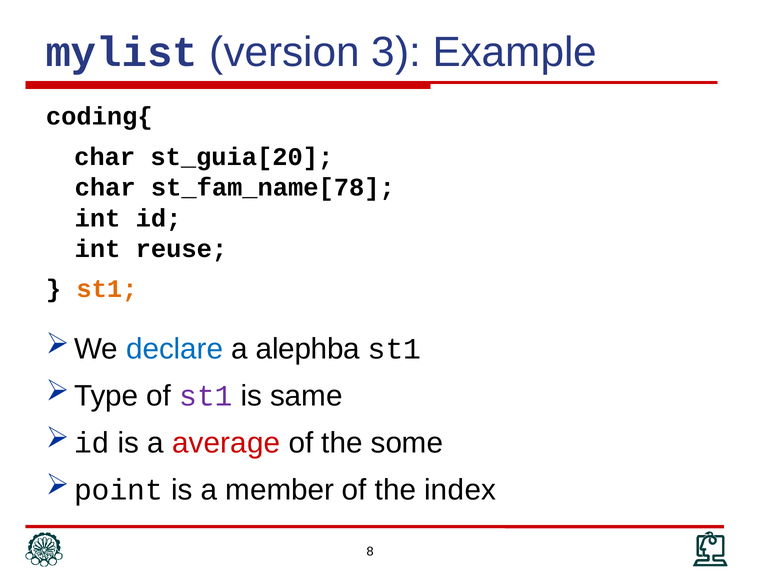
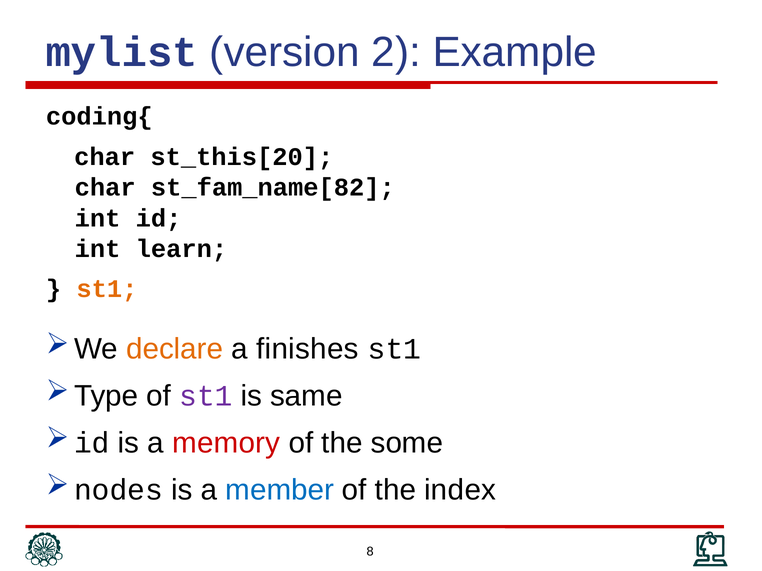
3: 3 -> 2 (396, 52)
st_guia[20: st_guia[20 -> st_this[20 (242, 157)
st_fam_name[78: st_fam_name[78 -> st_fam_name[82 (273, 188)
reuse: reuse -> learn (181, 249)
declare colour: blue -> orange (175, 349)
alephba: alephba -> finishes (308, 349)
average: average -> memory (226, 443)
point: point -> nodes (119, 490)
member colour: black -> blue (280, 490)
